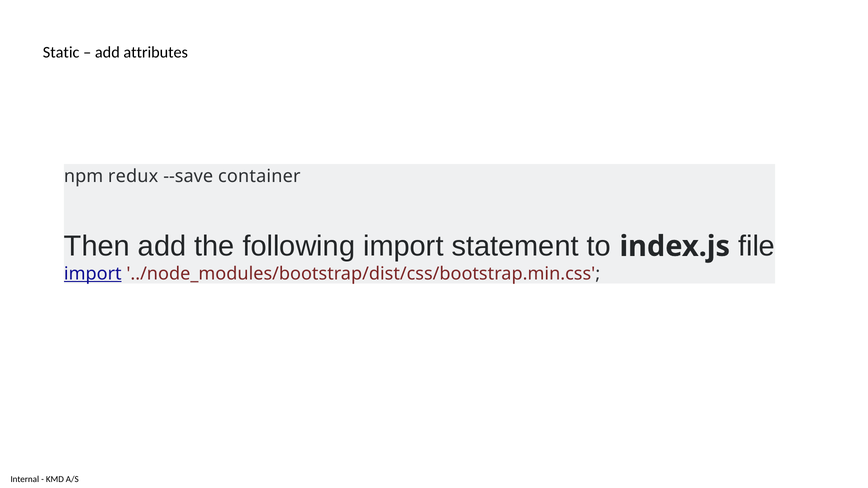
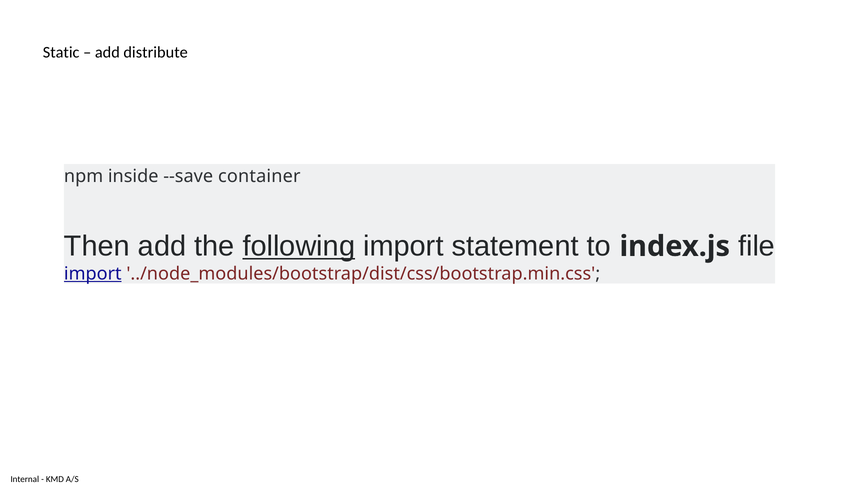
attributes: attributes -> distribute (156, 52)
redux: redux -> inside (133, 176)
following underline: none -> present (299, 246)
